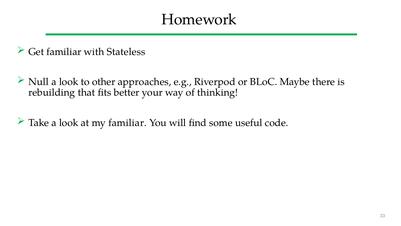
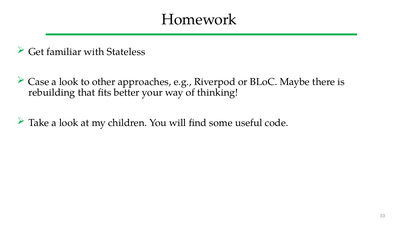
Null: Null -> Case (39, 82)
my familiar: familiar -> children (128, 122)
